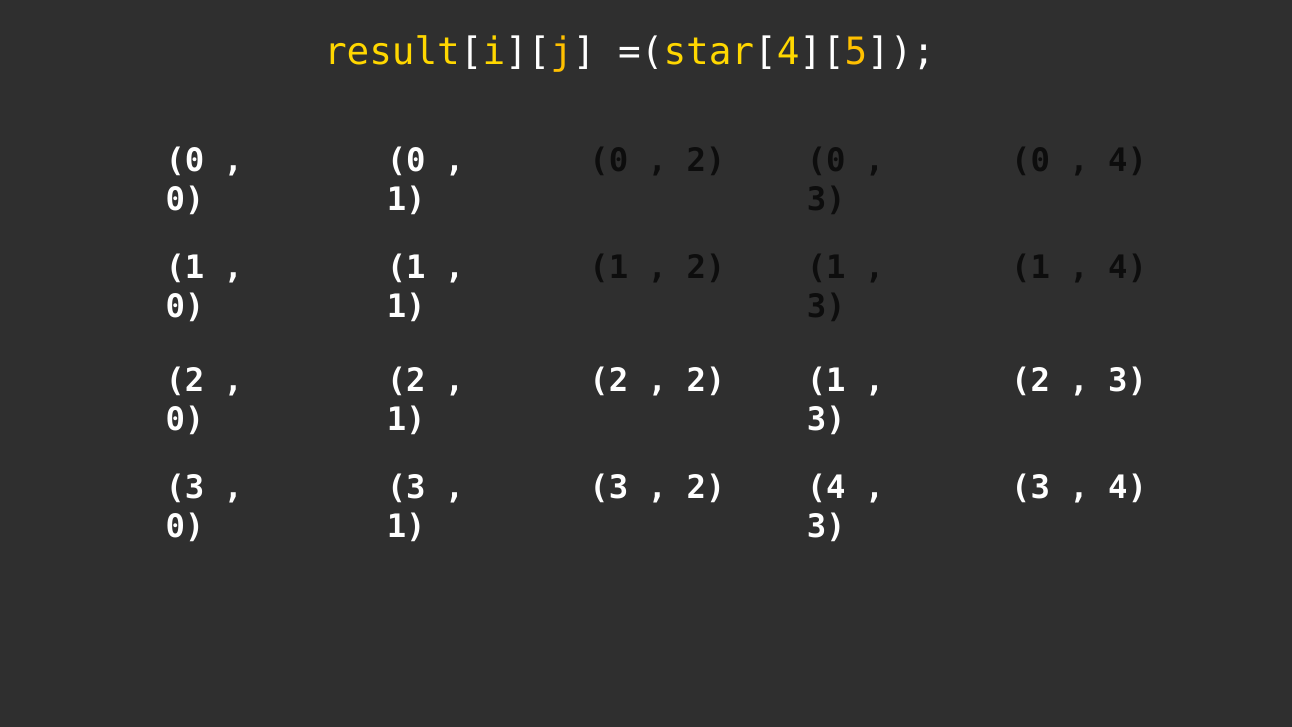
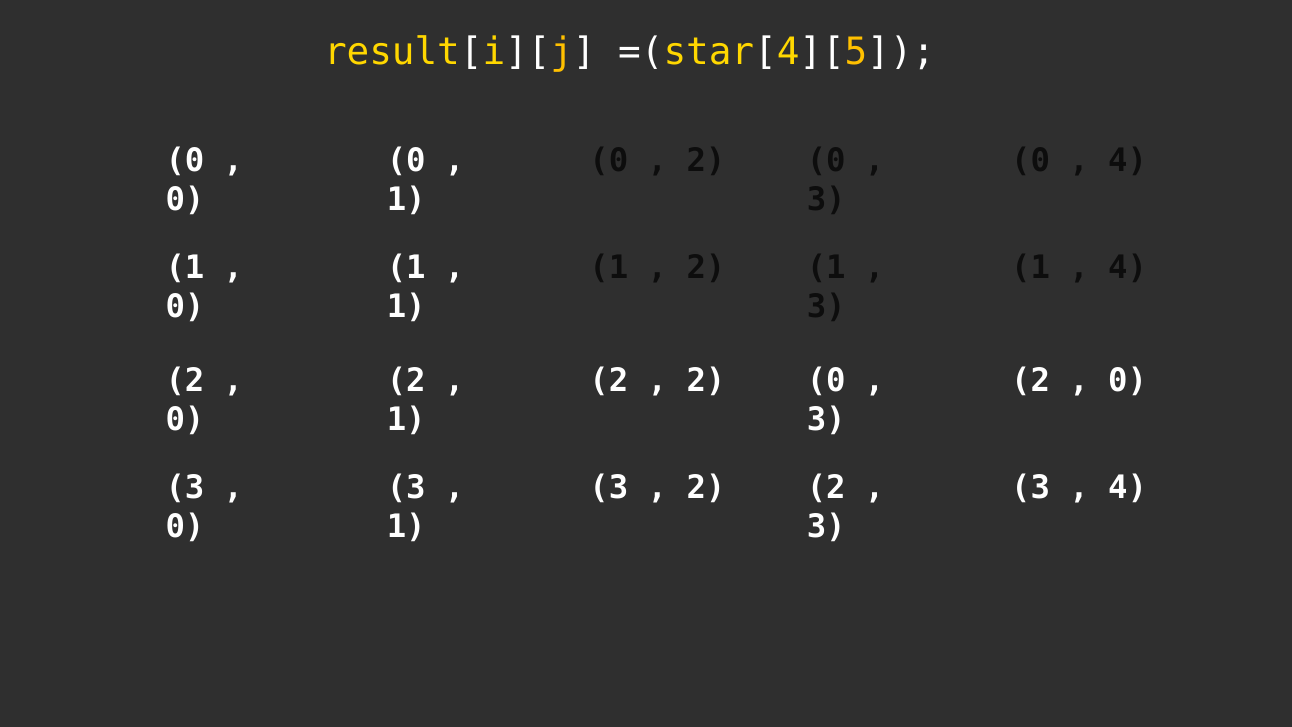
1: 1 -> 0 (826, 380)
3: 3 -> 0 (1128, 380)
2 4: 4 -> 2 (826, 488)
